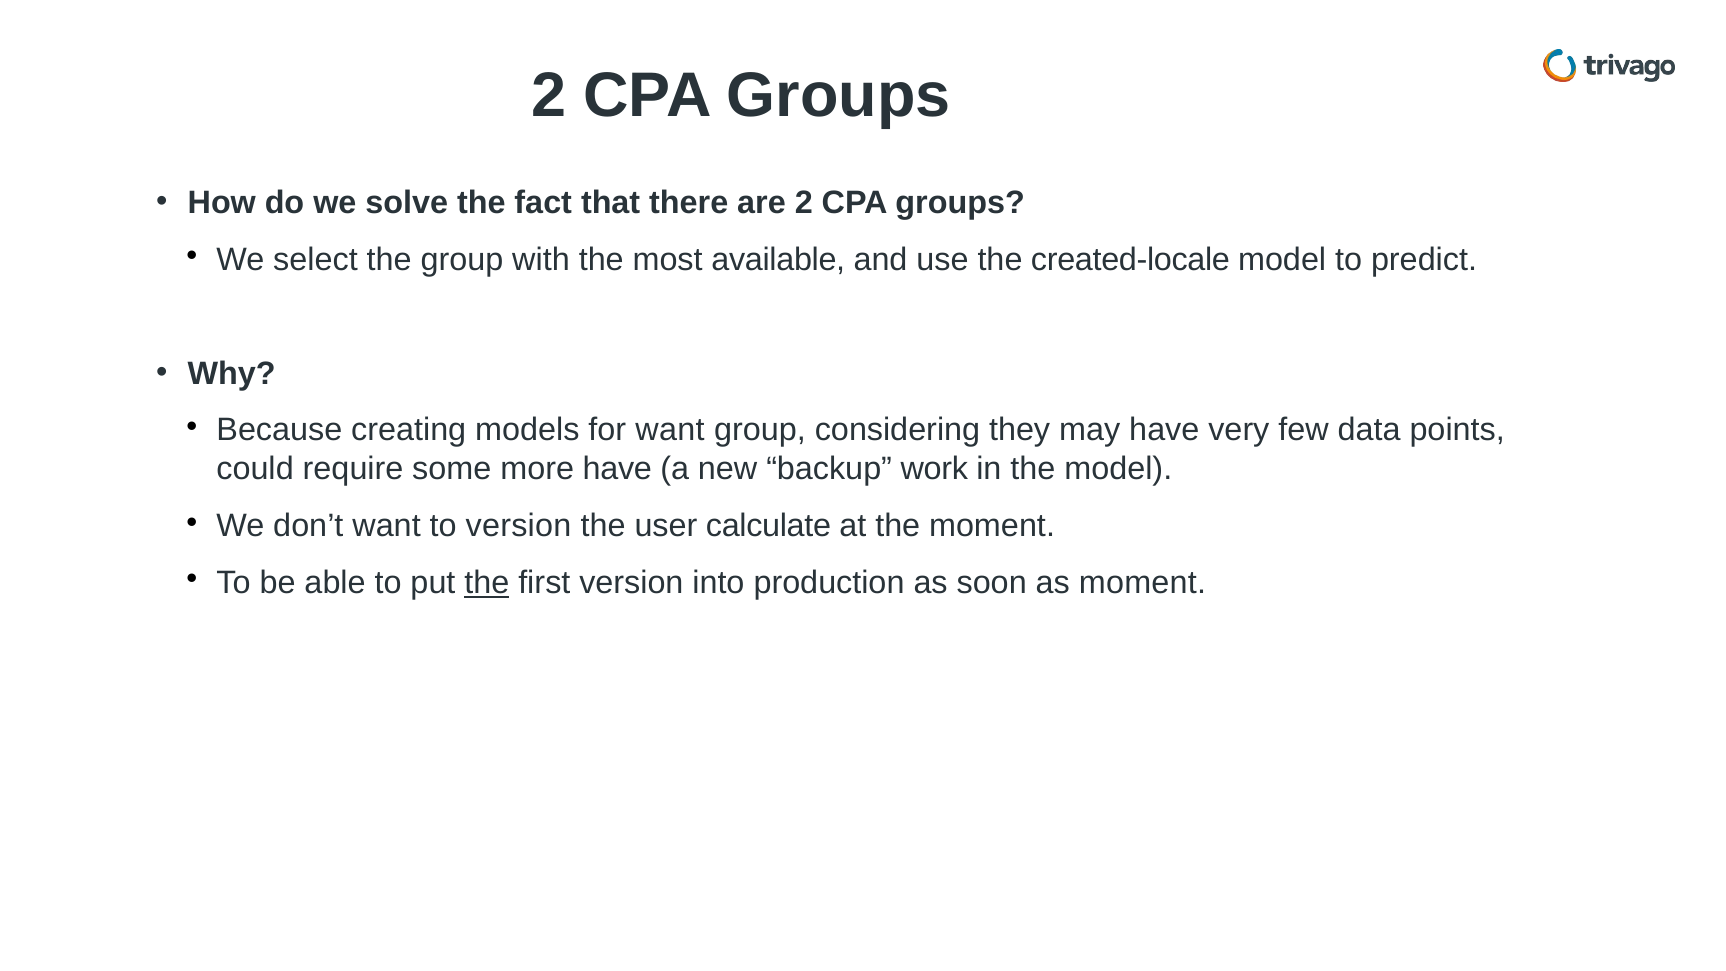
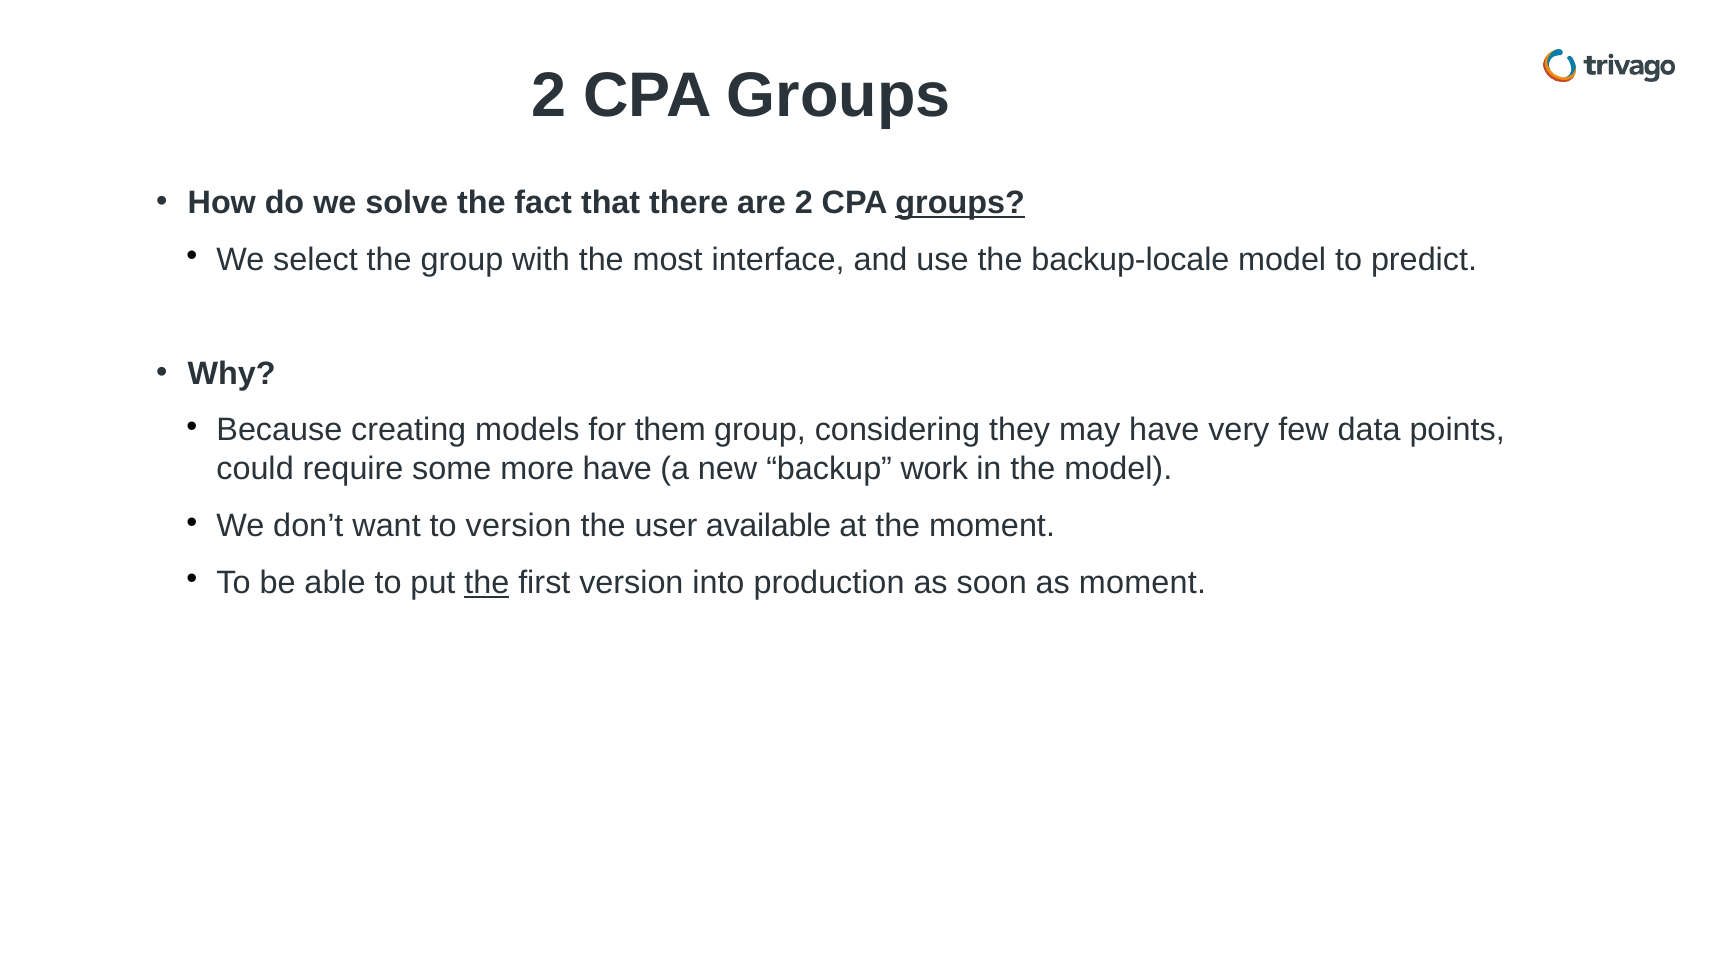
groups underline: none -> present (960, 203)
available: available -> interface (778, 260)
created-locale: created-locale -> backup-locale (1130, 260)
for want: want -> them (670, 430)
calculate: calculate -> available (768, 526)
